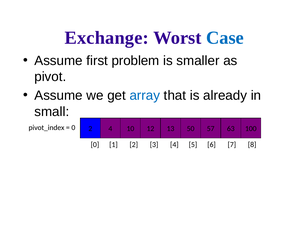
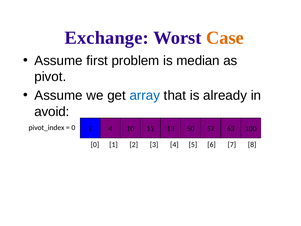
Case colour: blue -> orange (225, 38)
smaller: smaller -> median (198, 61)
small: small -> avoid (52, 111)
